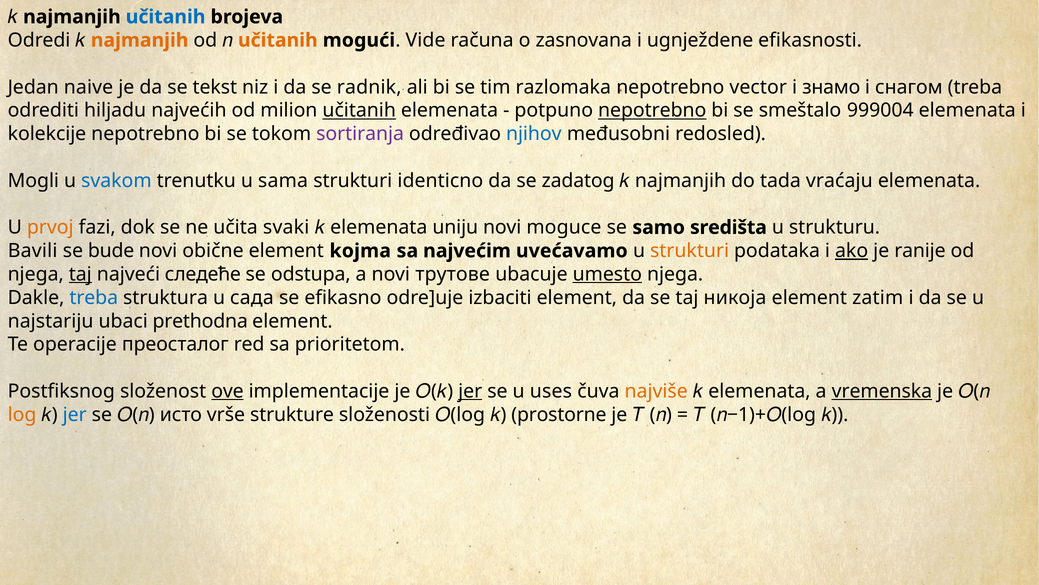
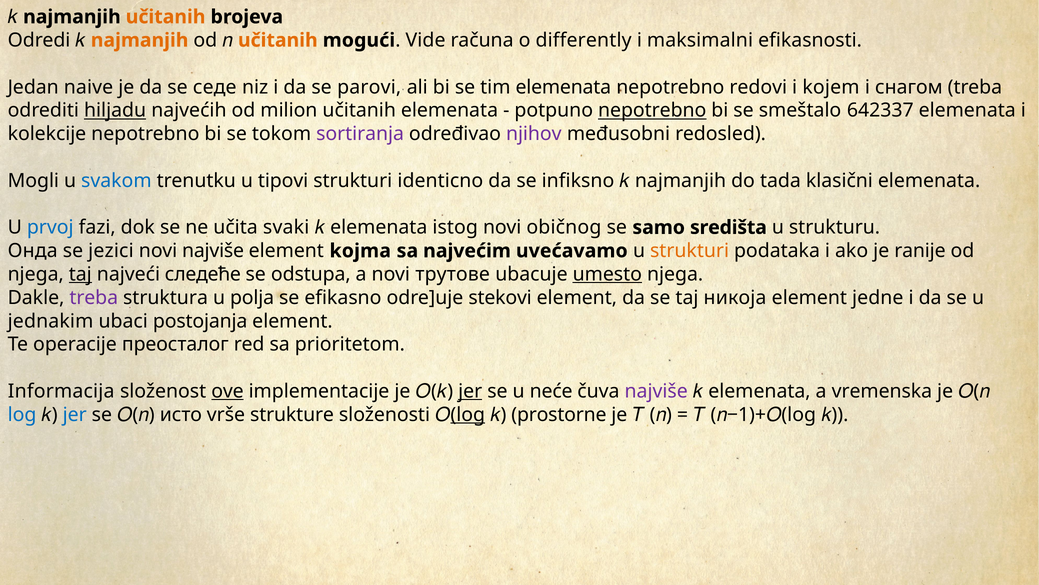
učitanih colour: blue -> orange (166, 17)
zasnovana: zasnovana -> differently (584, 40)
ugnježdene: ugnježdene -> maksimalni (700, 40)
tekst: tekst -> седе (215, 87)
radnik: radnik -> parovi (369, 87)
tim razlomaka: razlomaka -> elemenata (563, 87)
vector: vector -> redovi (758, 87)
знамо: знамо -> kojem (831, 87)
hiljadu underline: none -> present (115, 110)
učitanih underline: present -> none (359, 110)
999004: 999004 -> 642337 (880, 110)
njihov colour: blue -> purple (534, 134)
sama: sama -> tipovi (283, 180)
zadatog: zadatog -> infiksno (578, 180)
vraćaju: vraćaju -> klasični (839, 180)
prvoj colour: orange -> blue (50, 227)
uniju: uniju -> istog (455, 227)
moguce: moguce -> običnog (564, 227)
Bavili: Bavili -> Онда (33, 251)
bude: bude -> jezici (111, 251)
novi obične: obične -> najviše (213, 251)
ako underline: present -> none (852, 251)
treba colour: blue -> purple (94, 297)
сада: сада -> polja (252, 297)
izbaciti: izbaciti -> stekovi (500, 297)
zatim: zatim -> jedne (878, 297)
najstariju: najstariju -> jednakim (51, 321)
prethodna: prethodna -> postojanja (200, 321)
Postfiksnog: Postfiksnog -> Informacija (61, 391)
uses: uses -> neće (551, 391)
najviše colour: orange -> purple (656, 391)
vremenska underline: present -> none (882, 391)
log underline: none -> present (468, 414)
log colour: orange -> blue (22, 414)
